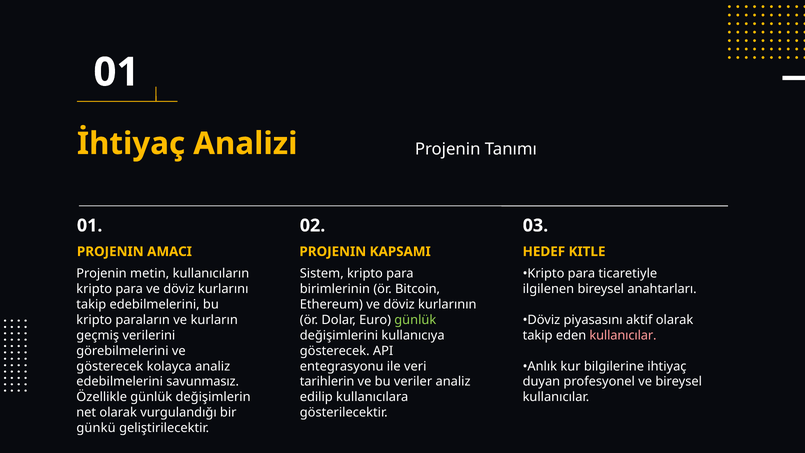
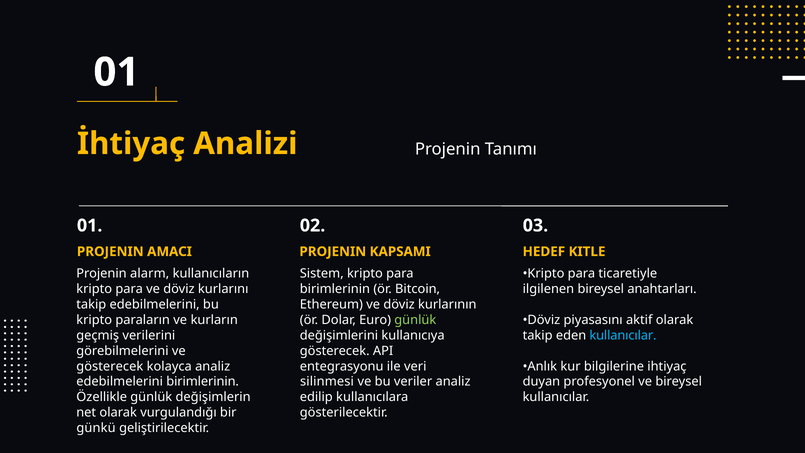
metin: metin -> alarm (150, 274)
kullanıcılar colour: pink -> light blue (623, 335)
edebilmelerini savunmasız: savunmasız -> birimlerinin (203, 382)
tarihlerin: tarihlerin -> silinmesi (327, 382)
